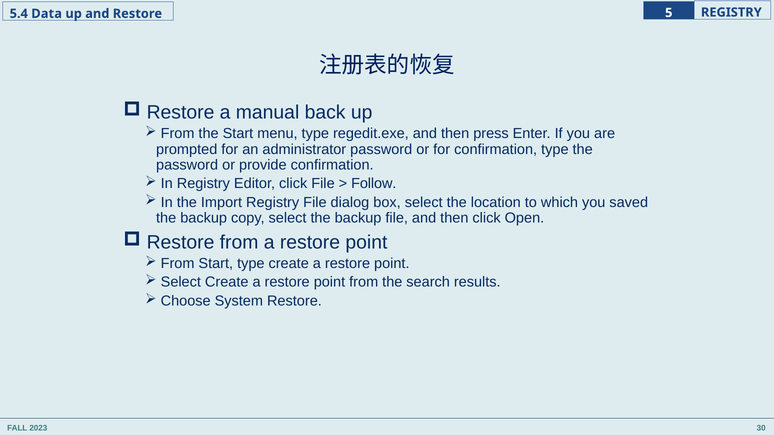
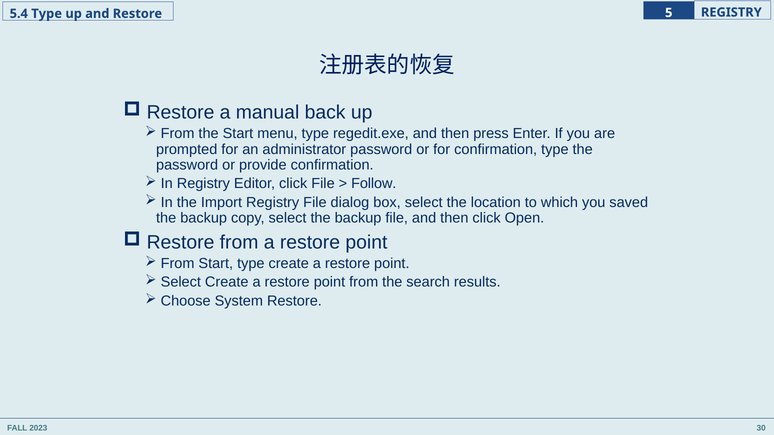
Data: Data -> Type (47, 14)
